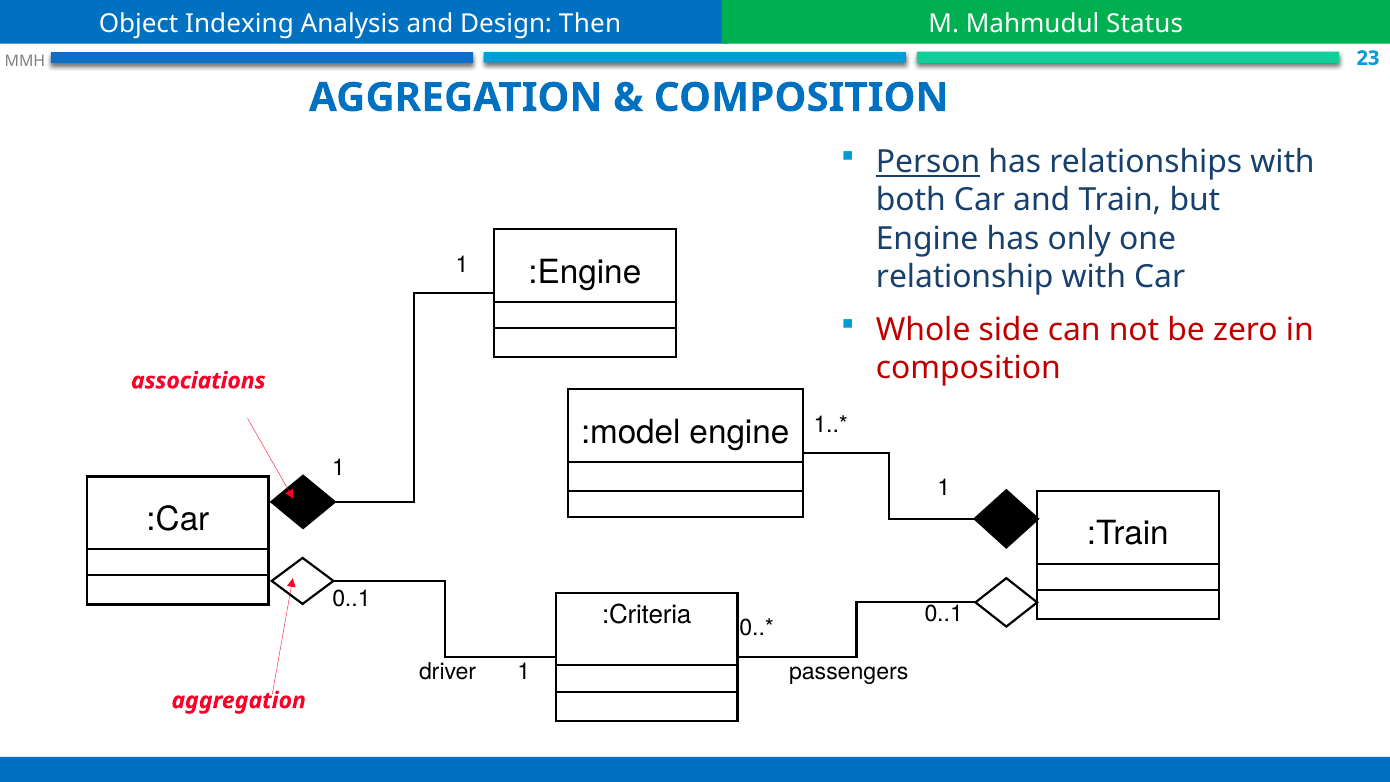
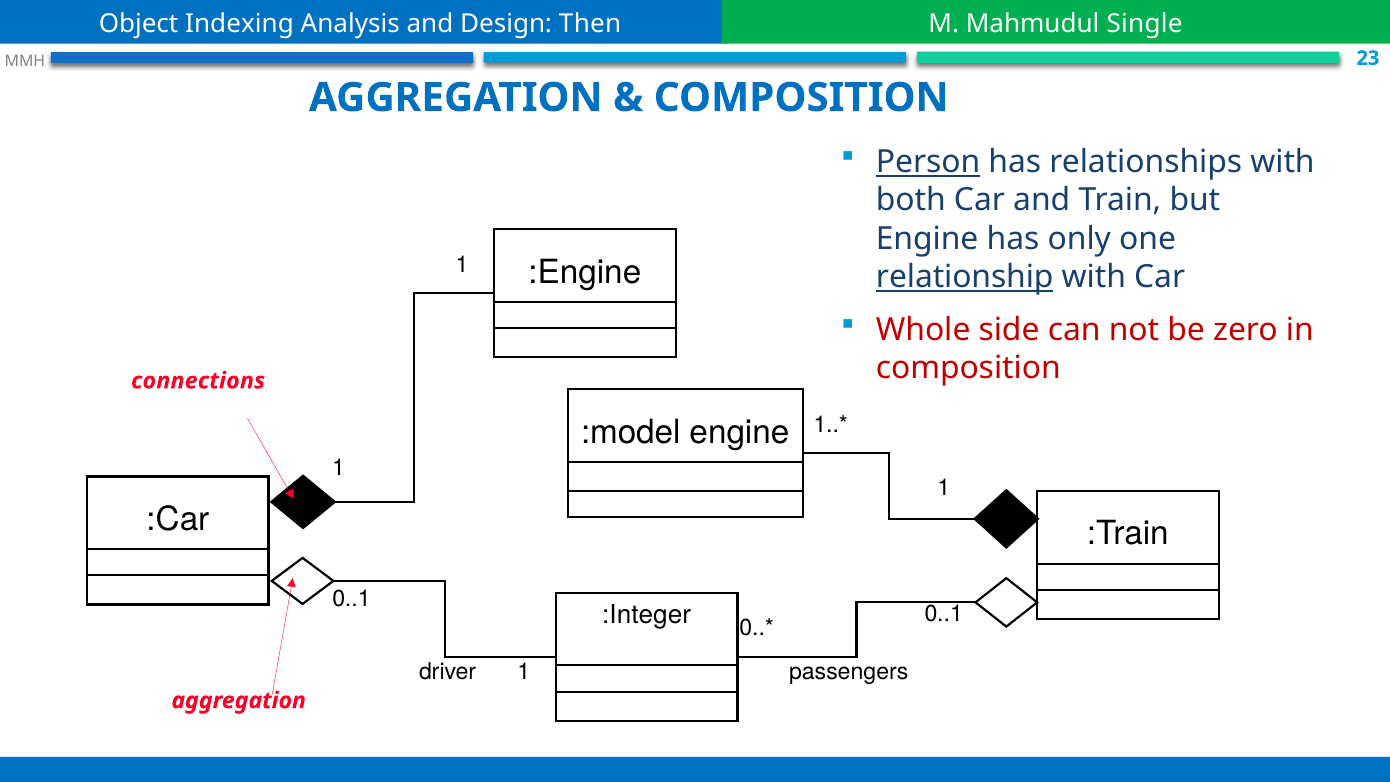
Status: Status -> Single (1145, 24)
relationship underline: none -> present (965, 277)
associations: associations -> connections (198, 381)
:Criteria: :Criteria -> :Integer (647, 615)
